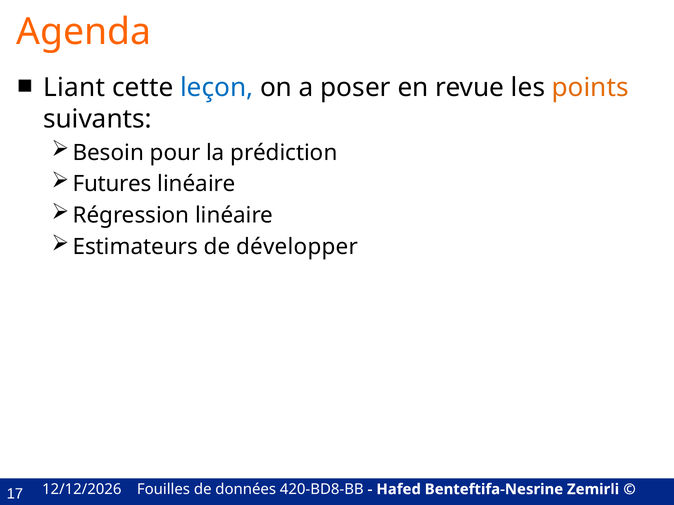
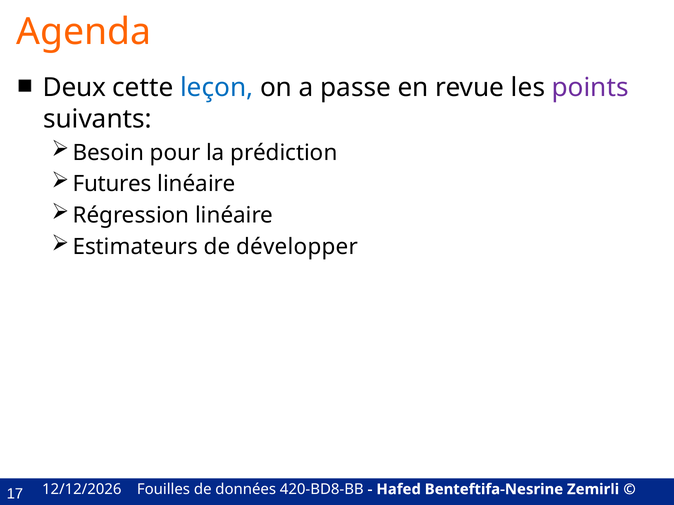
Liant: Liant -> Deux (75, 88)
poser: poser -> passe (356, 88)
points colour: orange -> purple (590, 88)
